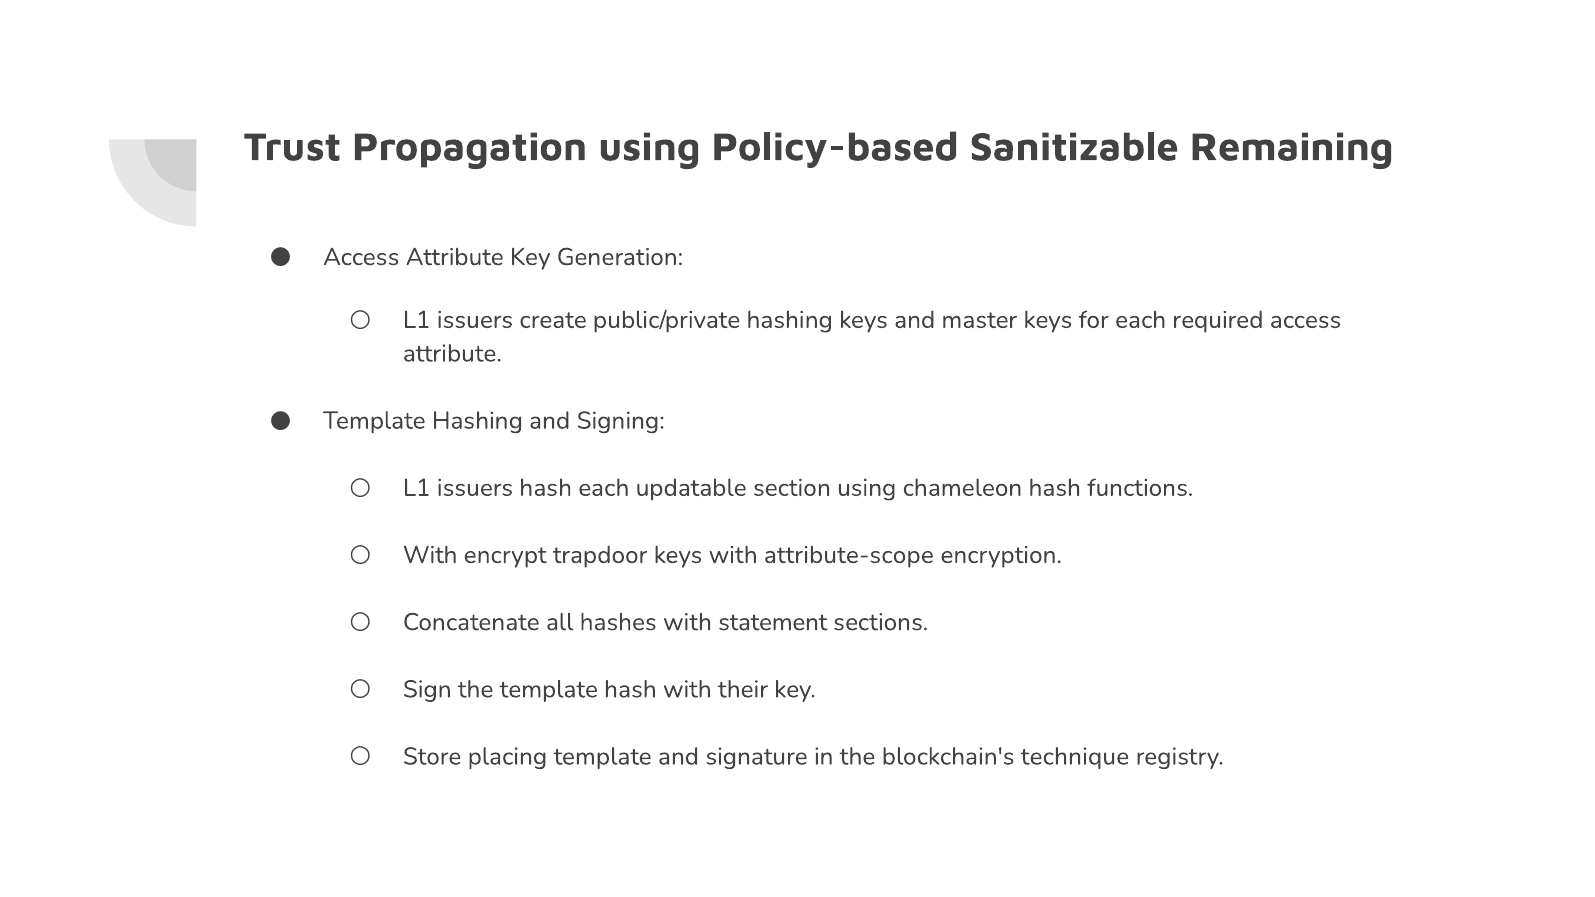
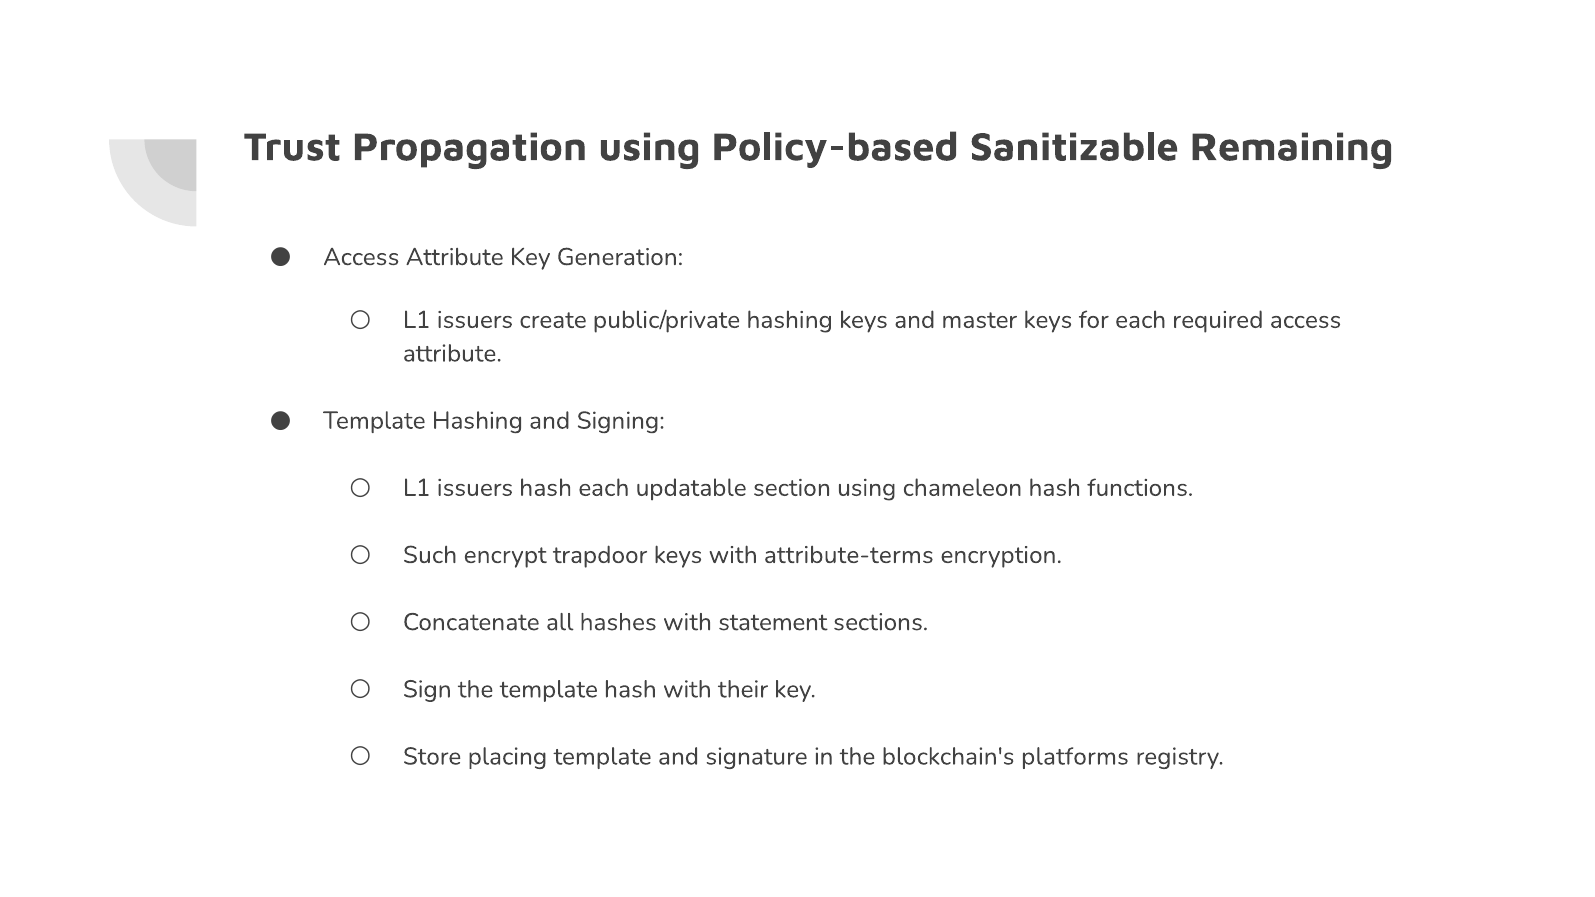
With: With -> Such (430, 555)
attribute-scope: attribute-scope -> attribute-terms (849, 555)
technique: technique -> platforms (1075, 757)
